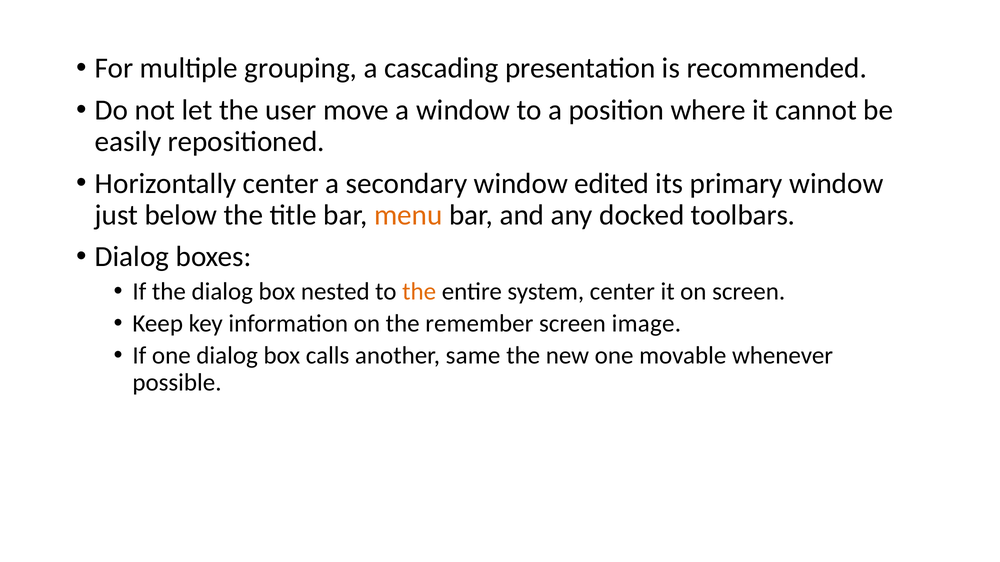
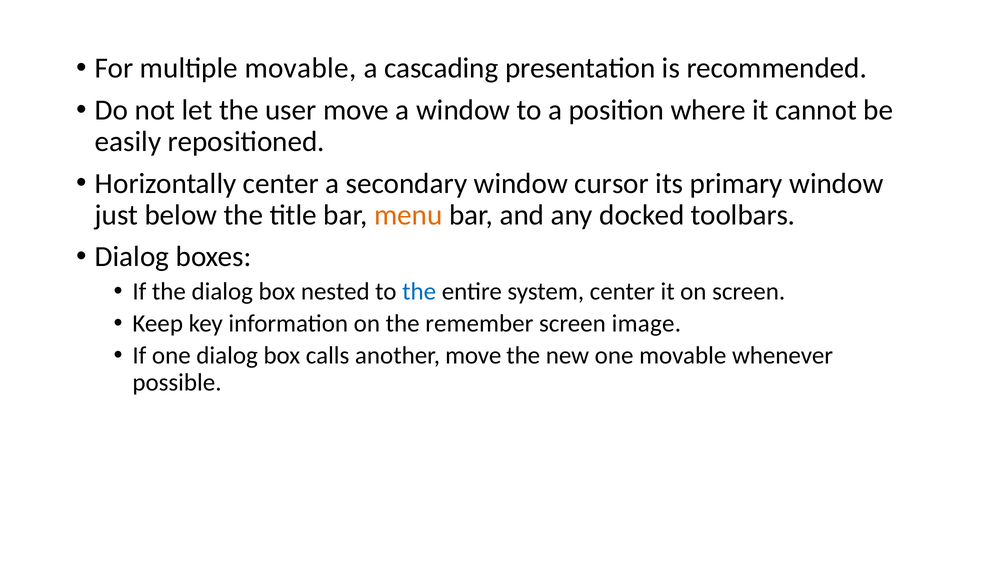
multiple grouping: grouping -> movable (301, 68)
edited: edited -> cursor (612, 184)
the colour: orange -> blue (419, 292)
another same: same -> move (473, 356)
